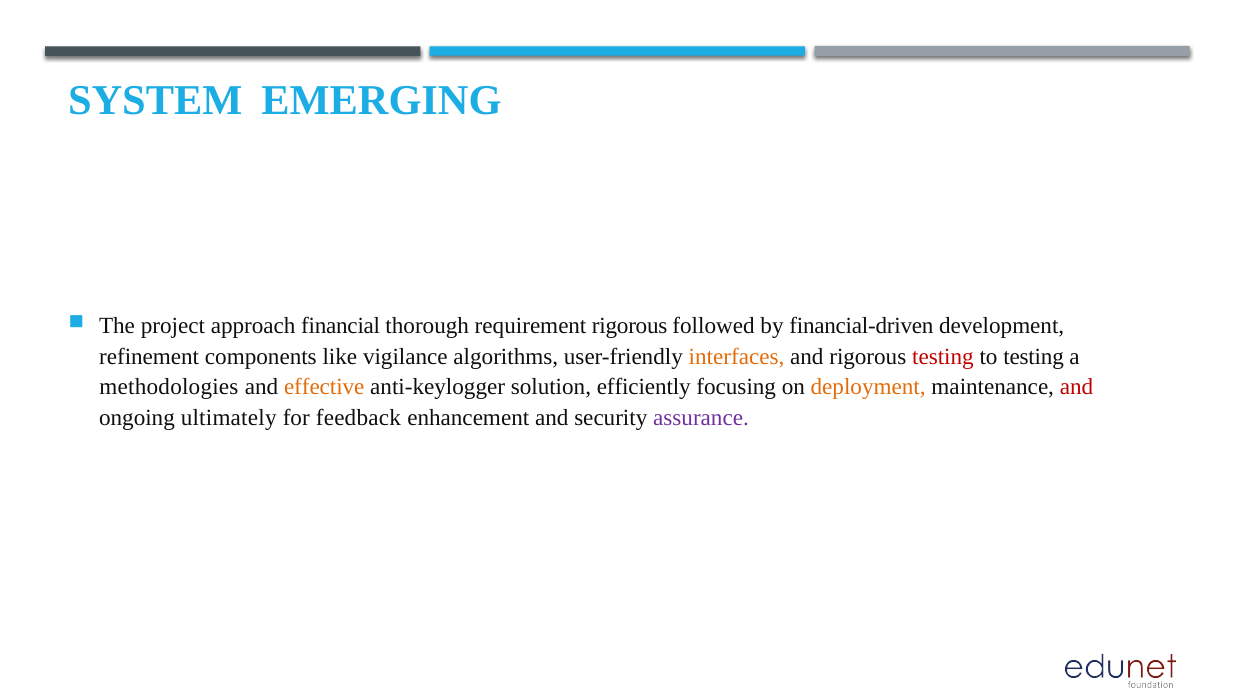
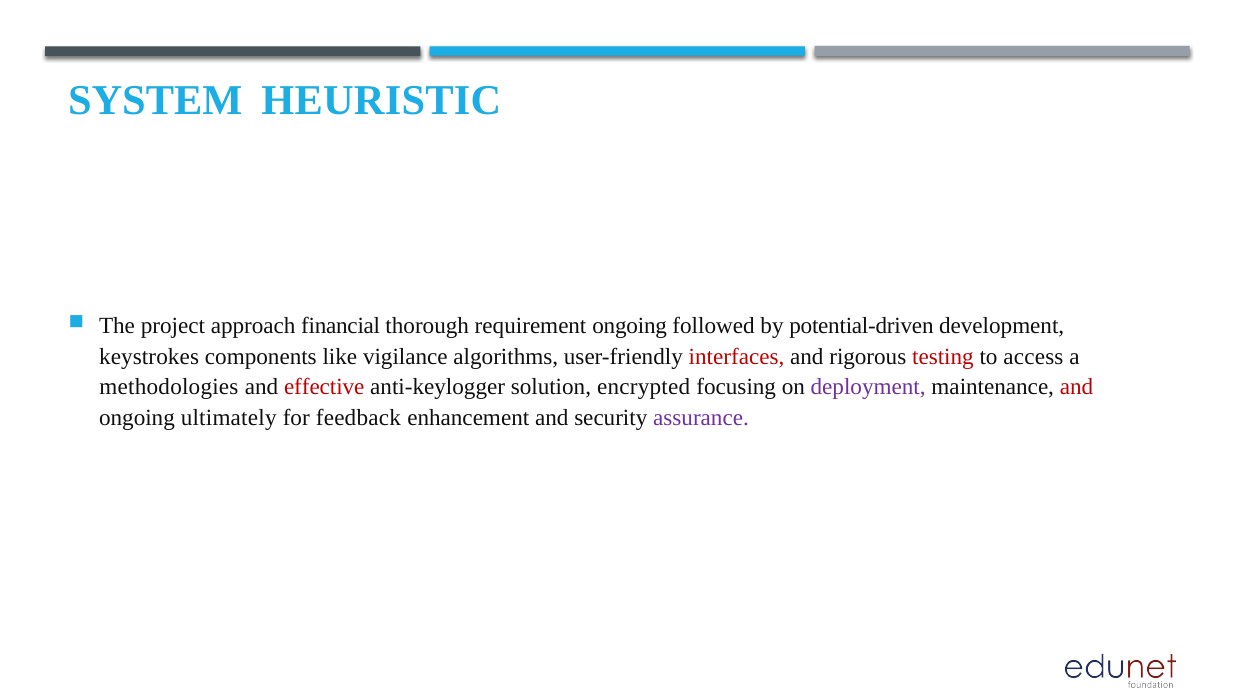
EMERGING: EMERGING -> HEURISTIC (381, 100)
requirement rigorous: rigorous -> ongoing (630, 326)
financial-driven: financial-driven -> potential-driven (861, 326)
refinement: refinement -> keystrokes (149, 356)
interfaces colour: orange -> red (737, 356)
to testing: testing -> access (1033, 356)
effective colour: orange -> red (324, 387)
efficiently: efficiently -> encrypted (644, 387)
deployment colour: orange -> purple (868, 387)
